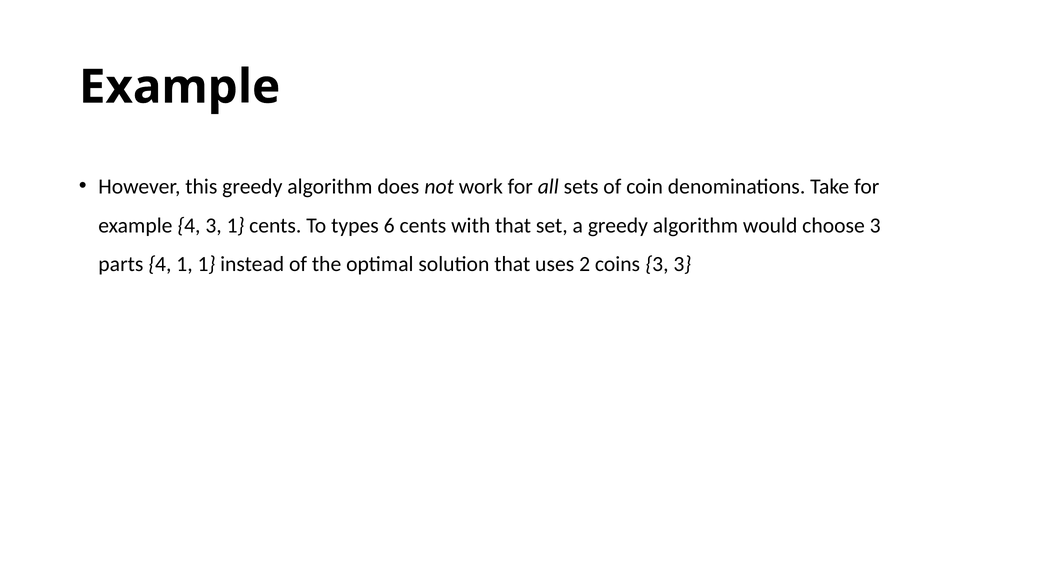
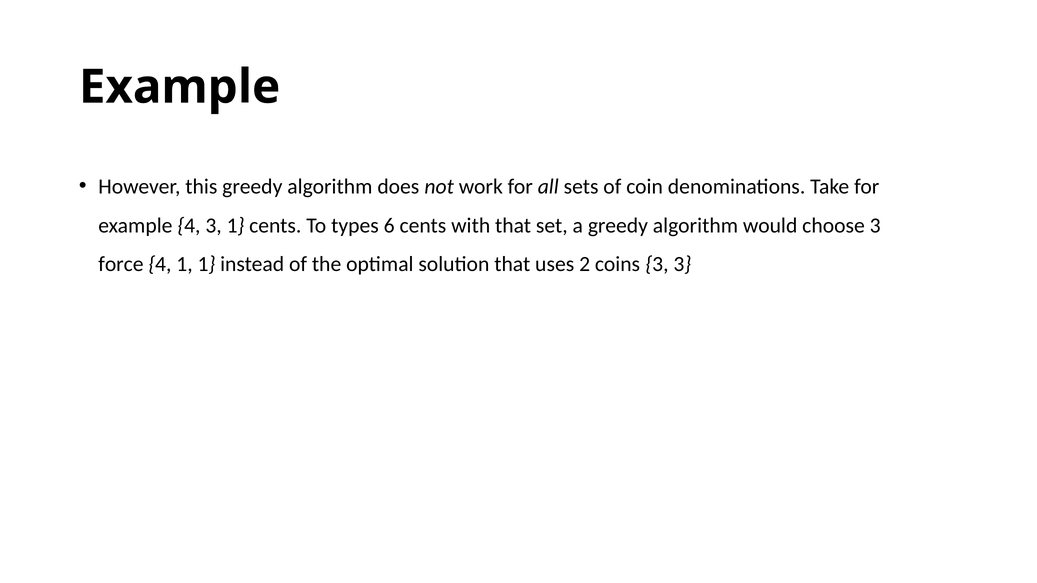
parts: parts -> force (121, 264)
